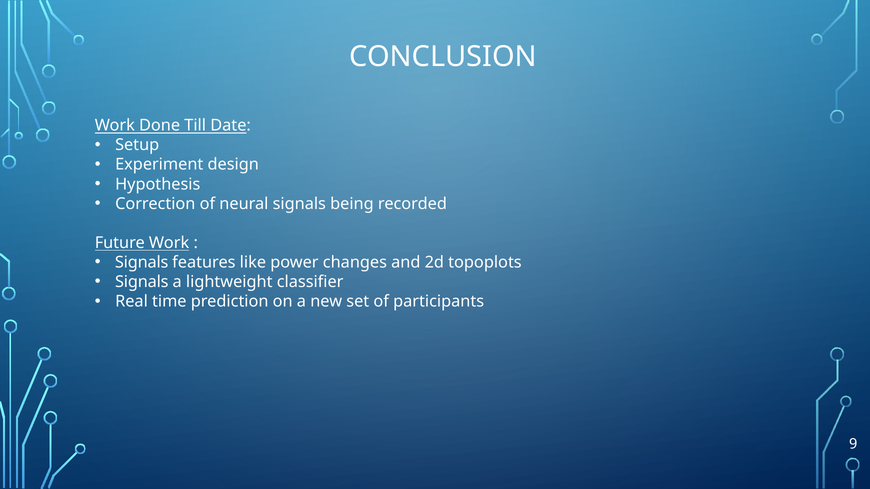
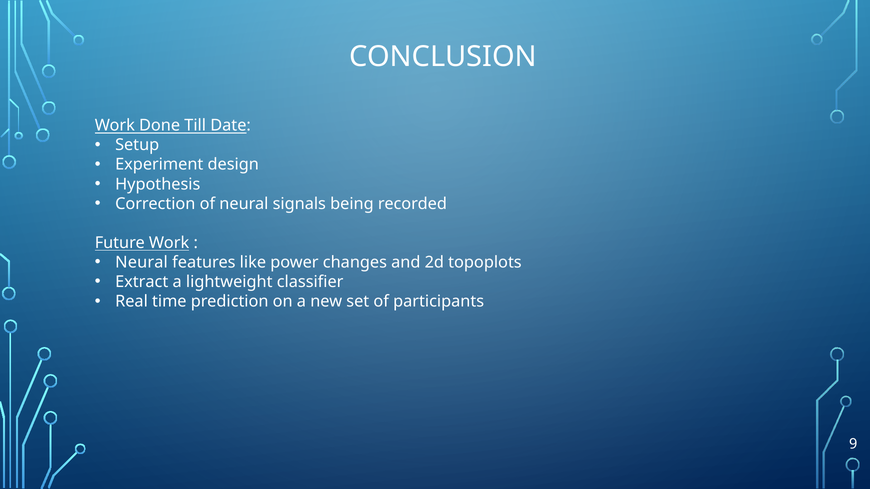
Signals: Signals -> Neural (142, 263)
Signals: Signals -> Extract (142, 282)
